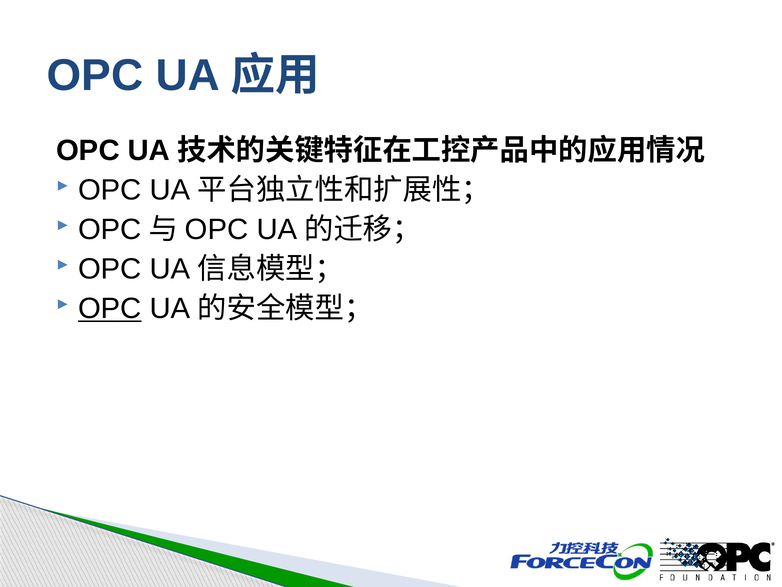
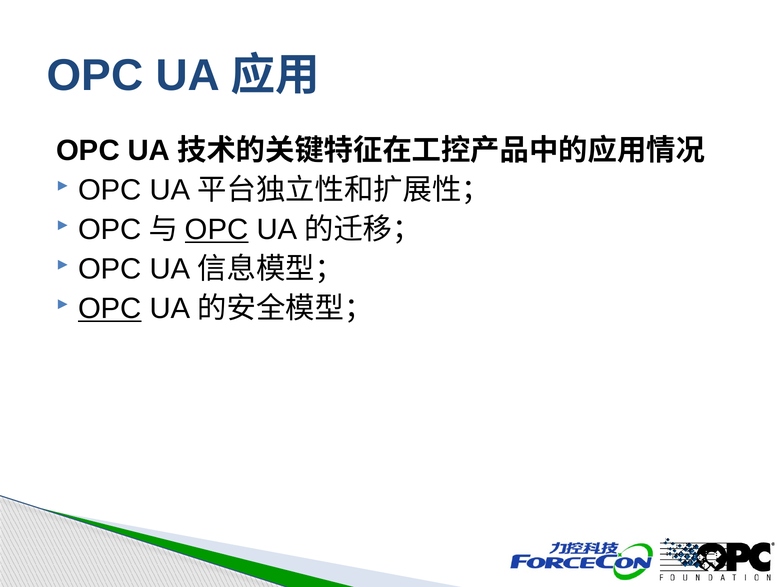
OPC underline: none -> present (217, 229)
